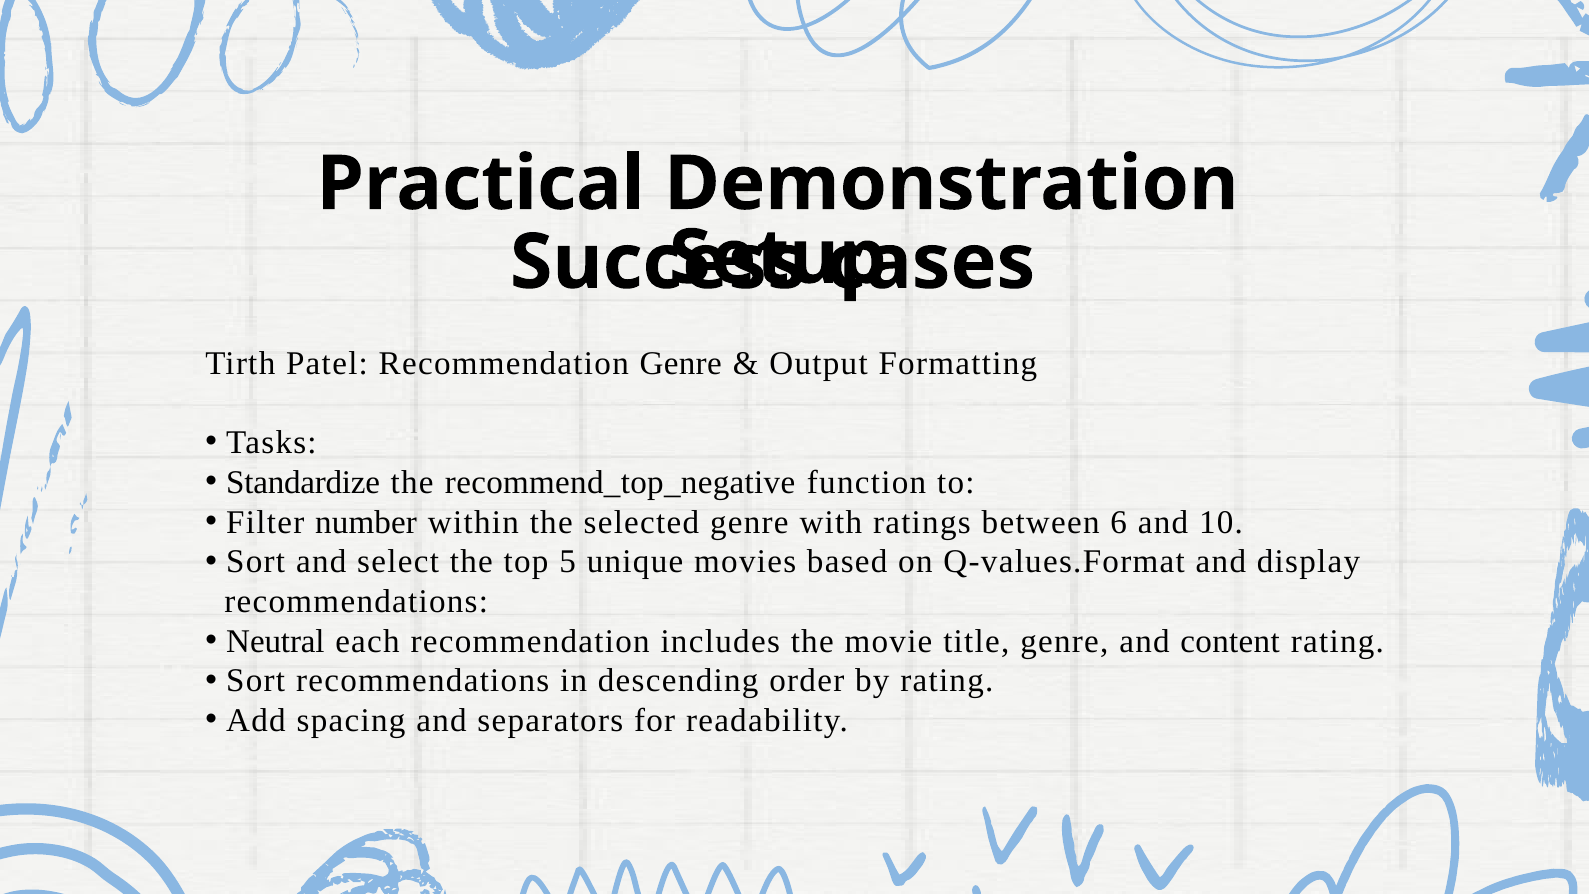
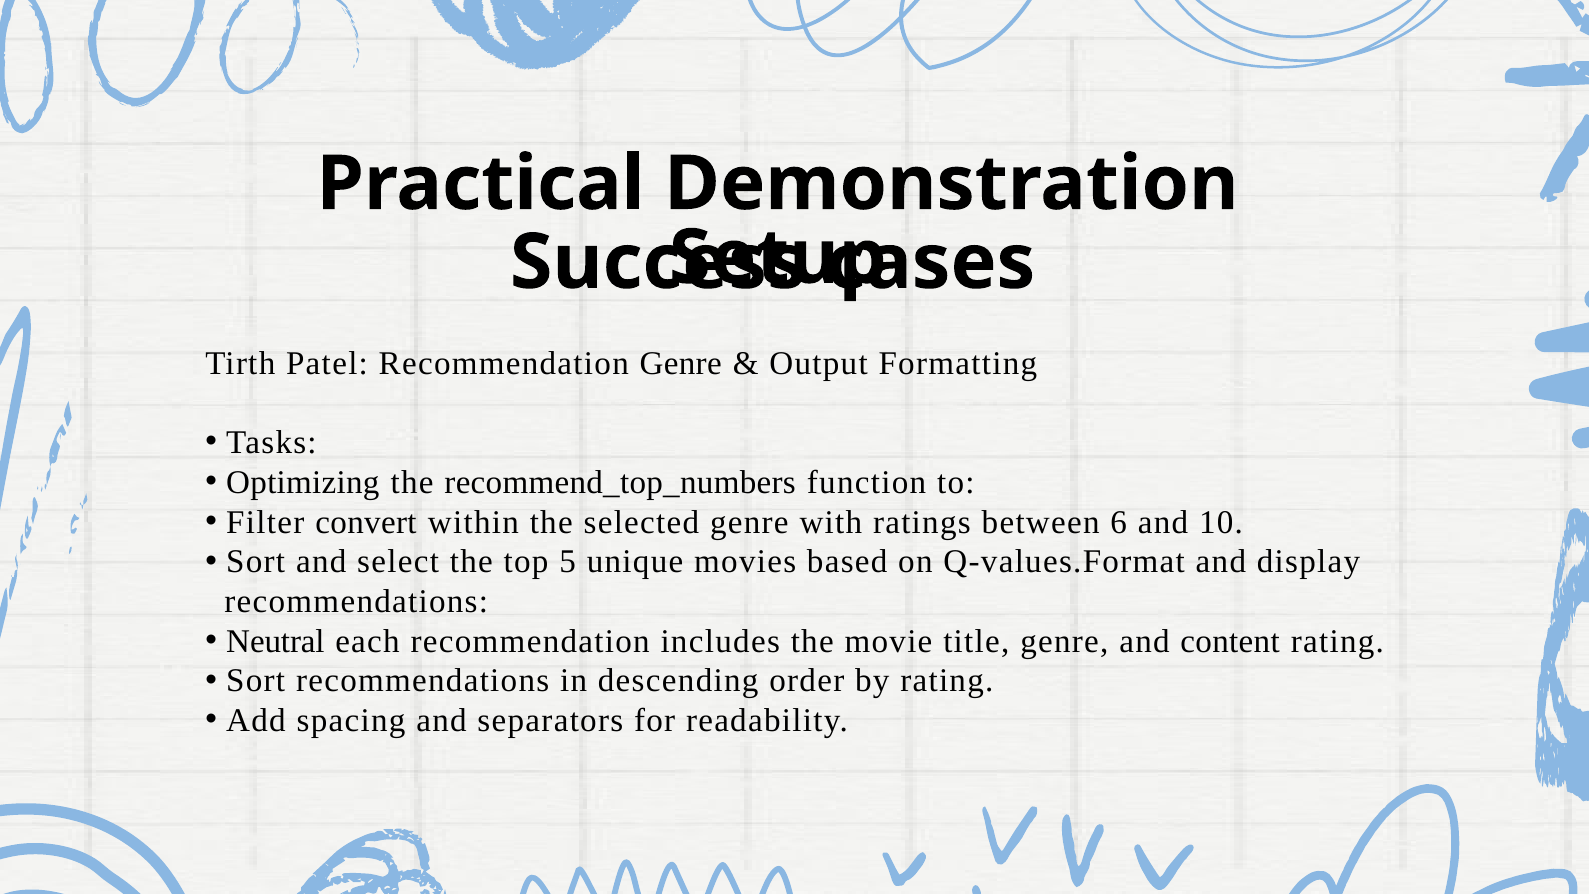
Standardize: Standardize -> Optimizing (303, 482)
recommend_top_negative: recommend_top_negative -> recommend_top_numbers (620, 482)
number: number -> convert (366, 522)
